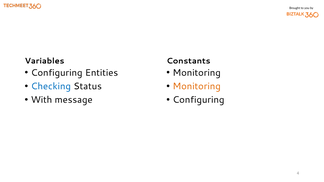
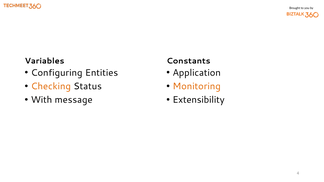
Monitoring: Monitoring -> Application (197, 73)
Checking colour: blue -> orange (51, 86)
Configuring: Configuring -> Extensibility (199, 100)
